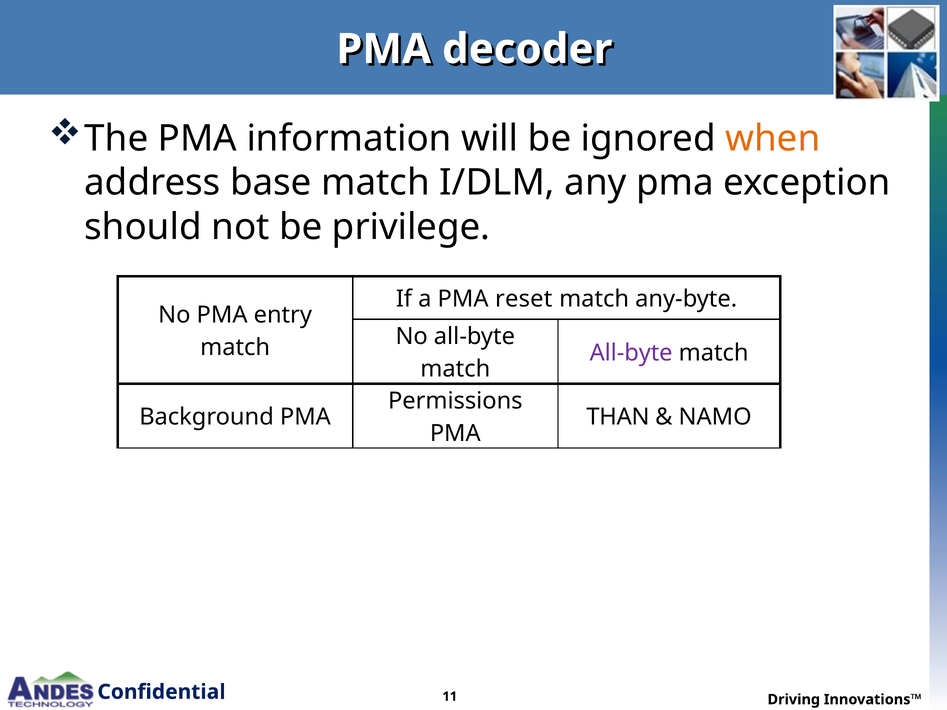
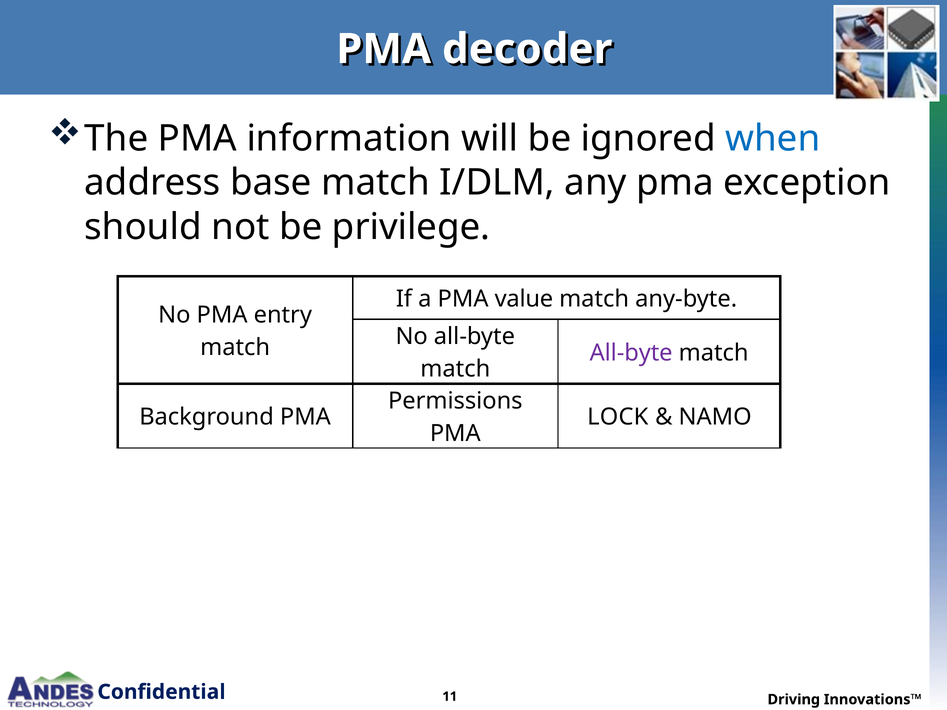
when colour: orange -> blue (773, 139)
reset: reset -> value (524, 299)
THAN: THAN -> LOCK (618, 417)
